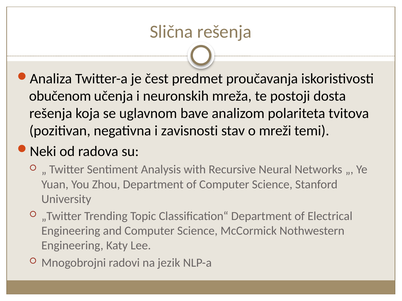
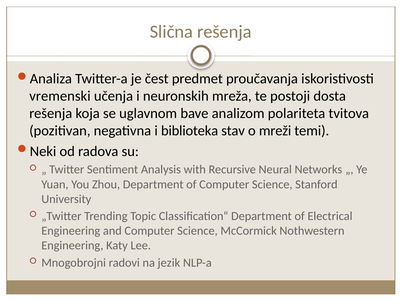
obučenom: obučenom -> vremenski (60, 96)
zavisnosti: zavisnosti -> biblioteka (190, 131)
